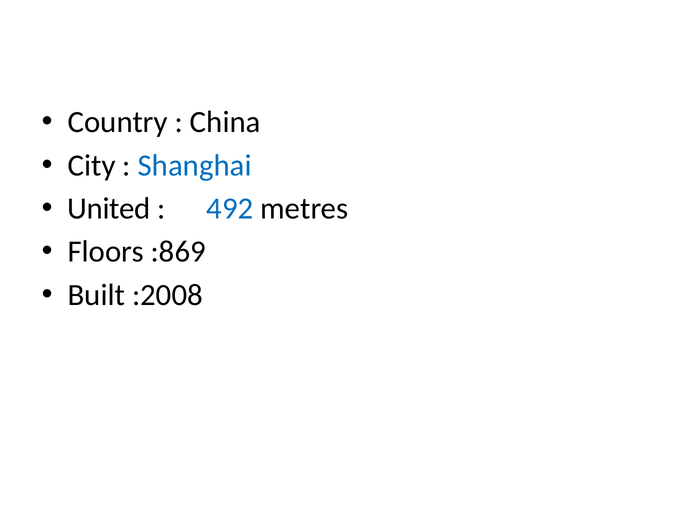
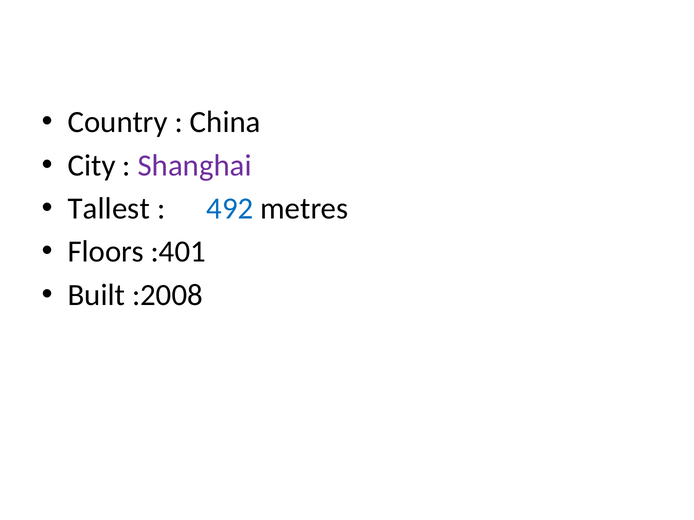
Shanghai colour: blue -> purple (195, 166)
United: United -> Tallest (109, 209)
:869: :869 -> :401 (178, 252)
